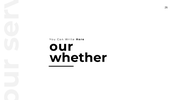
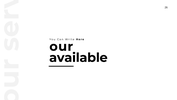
whether: whether -> available (78, 57)
